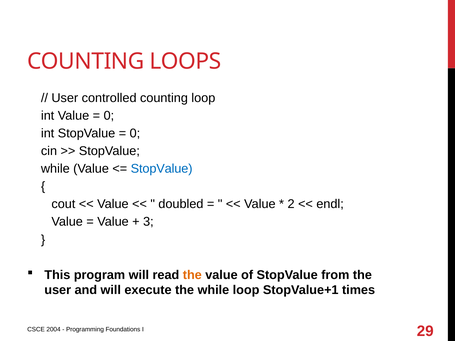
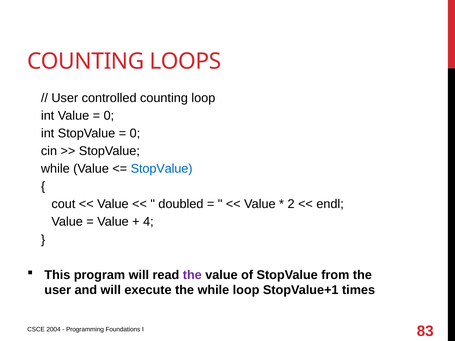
3: 3 -> 4 (148, 222)
the colour: orange -> purple (192, 275)
29: 29 -> 83 (425, 331)
